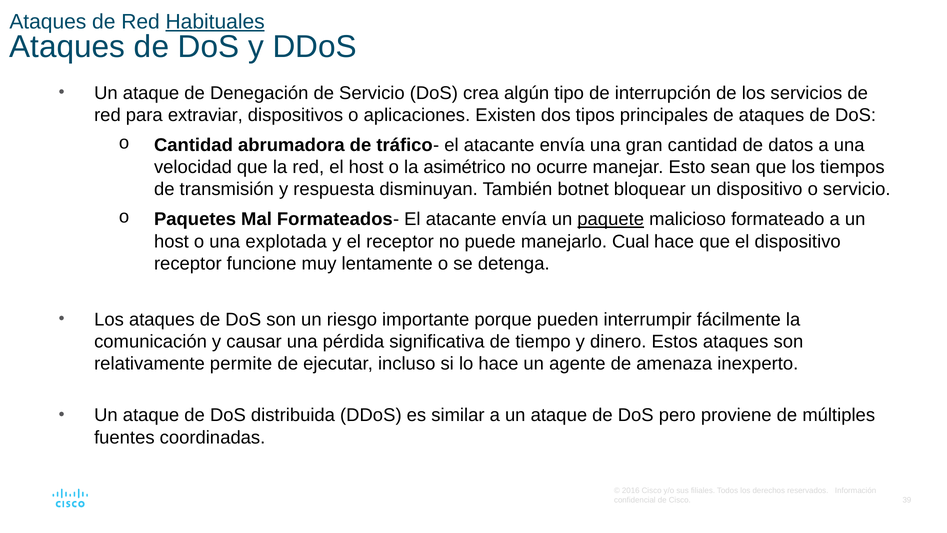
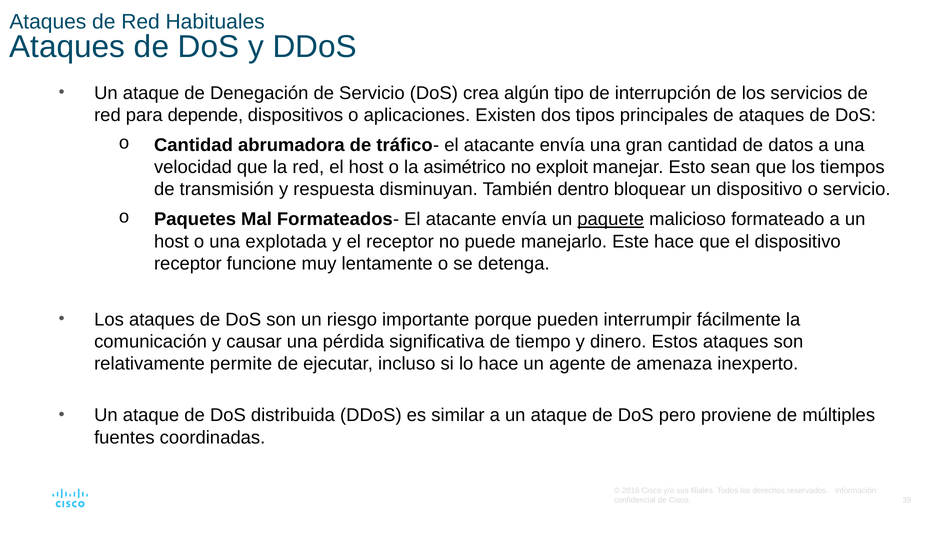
Habituales underline: present -> none (215, 22)
extraviar: extraviar -> depende (205, 115)
ocurre: ocurre -> exploit (562, 167)
botnet: botnet -> dentro (583, 189)
Cual: Cual -> Este (631, 241)
